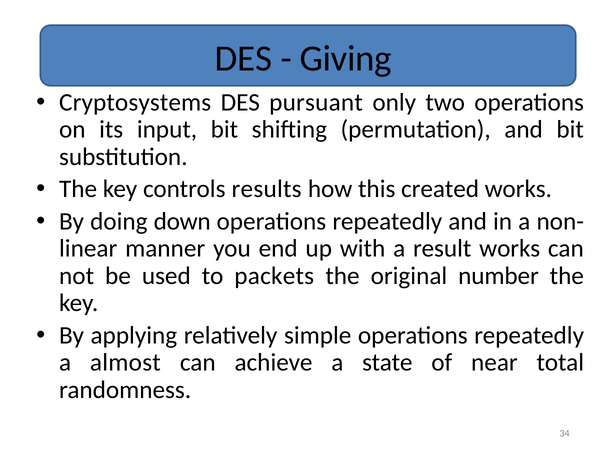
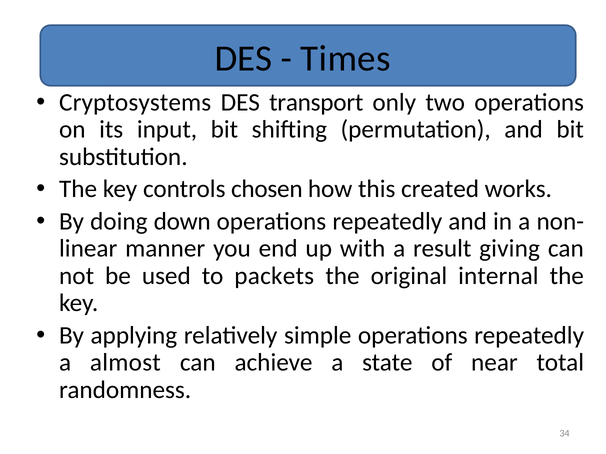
Giving: Giving -> Times (346, 59)
pursuant: pursuant -> transport (316, 102)
results: results -> chosen (267, 189)
result works: works -> giving (510, 249)
number: number -> internal (498, 276)
